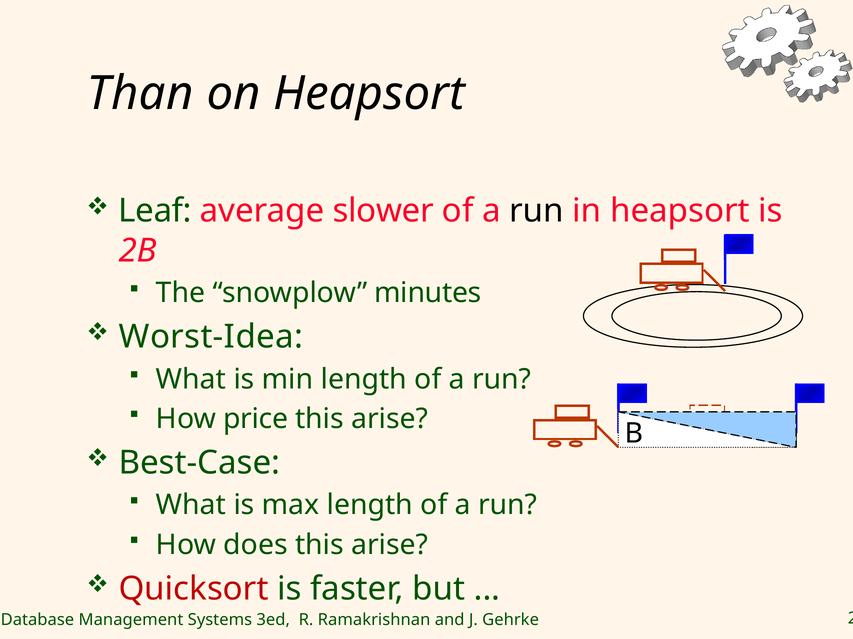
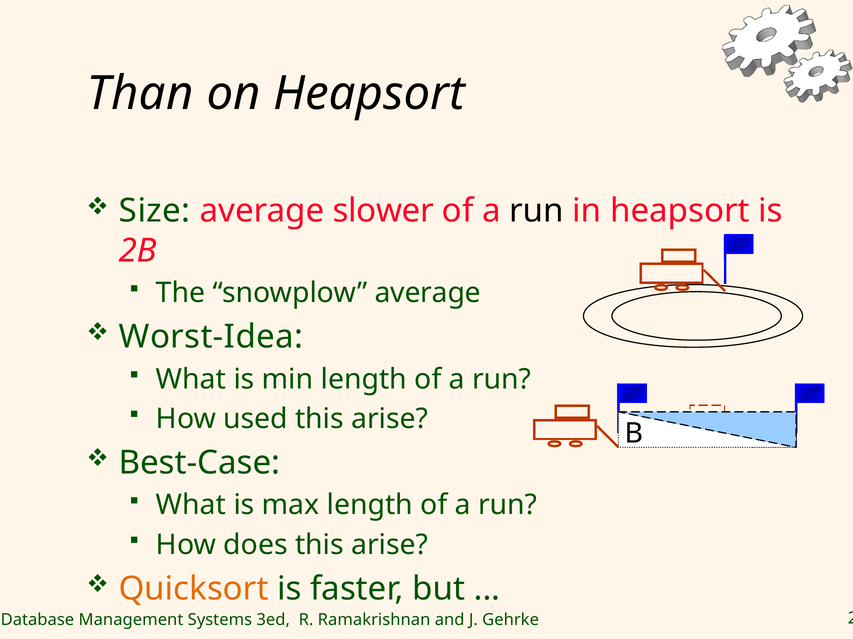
Leaf: Leaf -> Size (155, 211)
snowplow minutes: minutes -> average (428, 293)
price: price -> used (256, 419)
Quicksort colour: red -> orange (194, 589)
